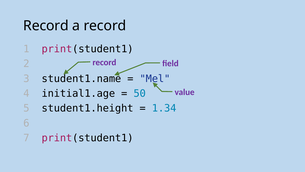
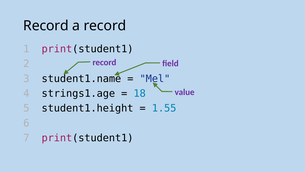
initial1.age: initial1.age -> strings1.age (78, 93)
50: 50 -> 18 (140, 93)
1.34: 1.34 -> 1.55 (164, 108)
